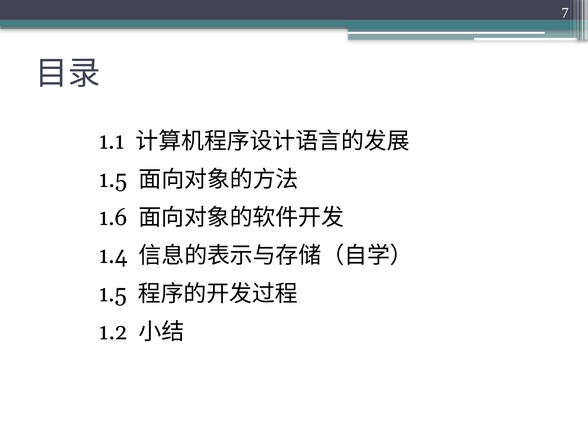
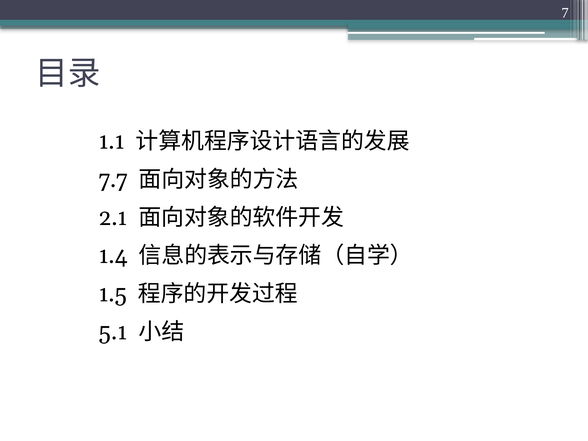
1.5: 1.5 -> 7.7 (113, 179)
1.6: 1.6 -> 2.1 (113, 218)
1.2: 1.2 -> 5.1 (113, 332)
